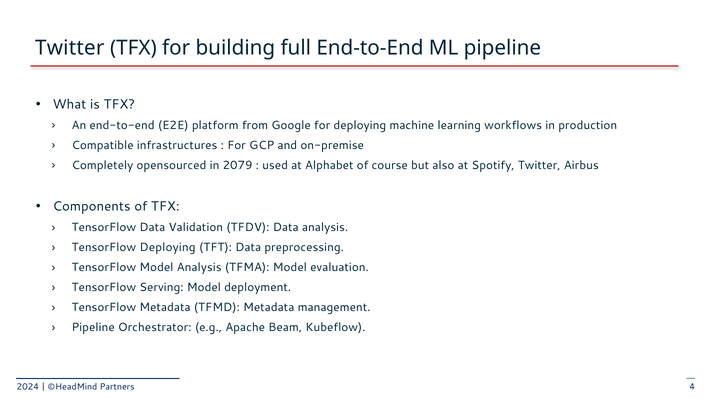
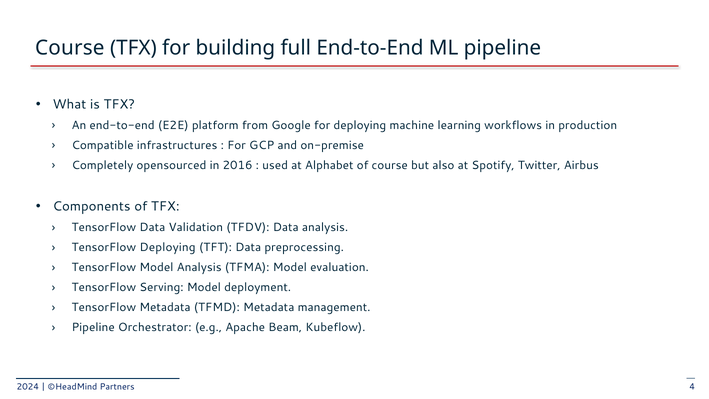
Twitter: Twitter -> Course (70, 48)
2079: 2079 -> 2016 (238, 165)
